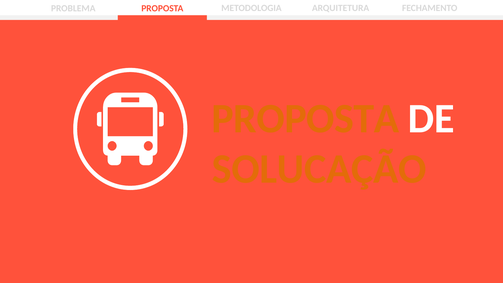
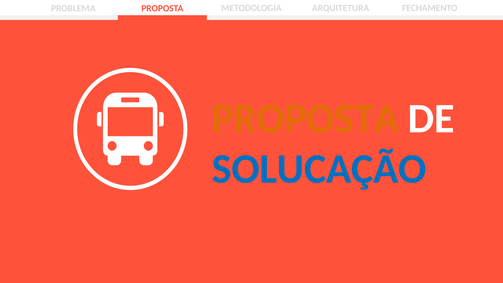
SOLUCAÇÃO colour: orange -> blue (319, 169)
